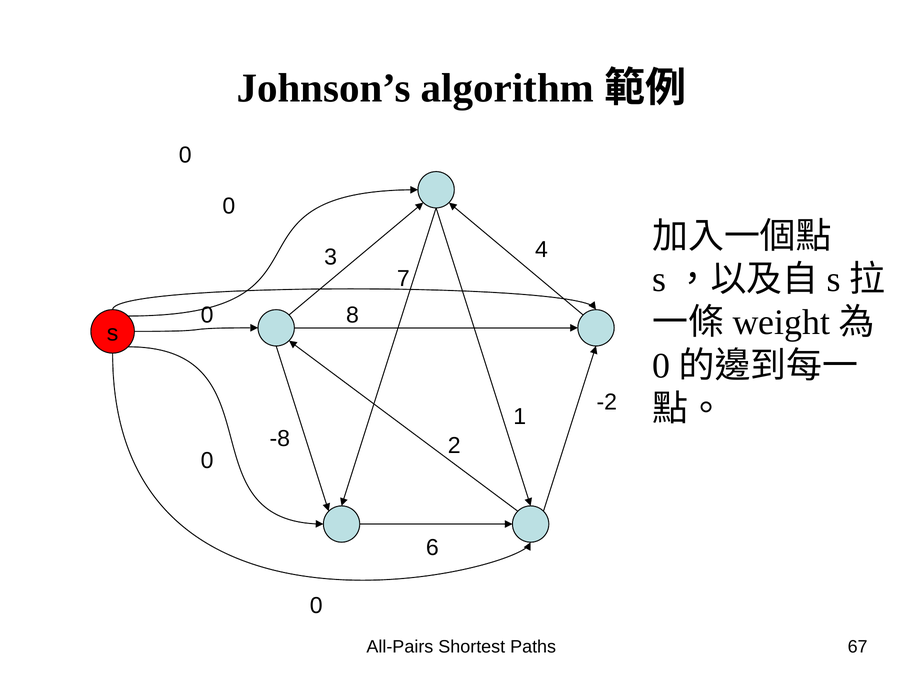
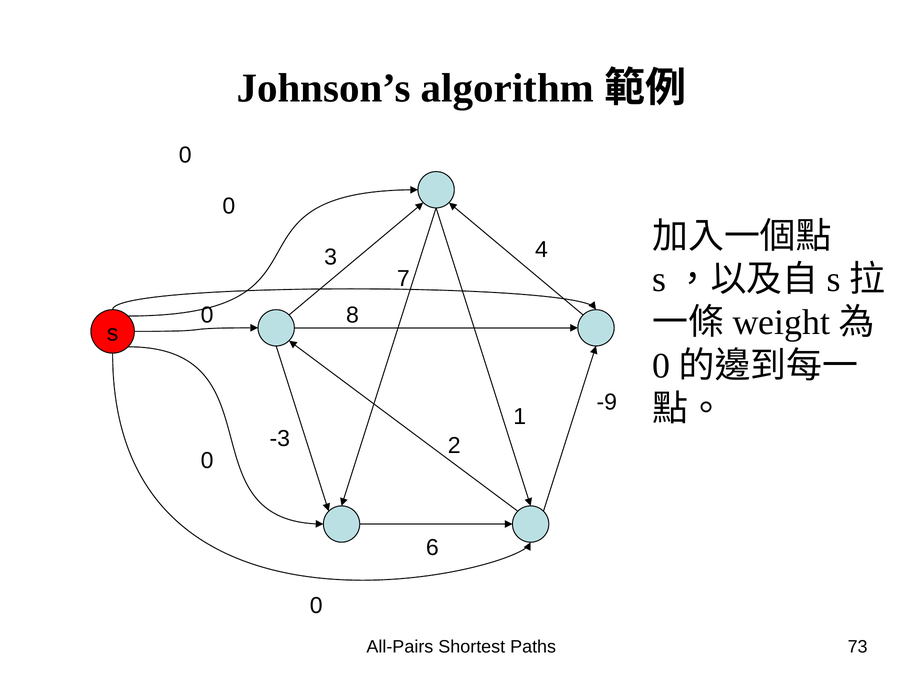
-2: -2 -> -9 (607, 402)
-8: -8 -> -3 (280, 439)
67: 67 -> 73 (858, 647)
